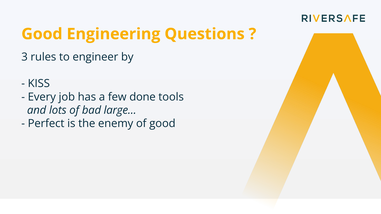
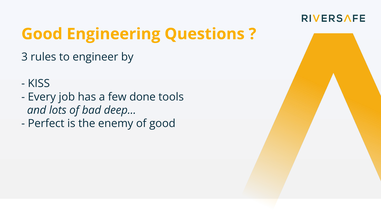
large…: large… -> deep… (120, 110)
